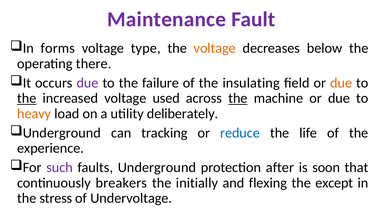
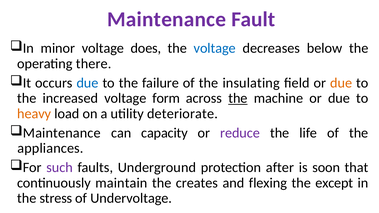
forms: forms -> minor (58, 48)
type: type -> does (146, 48)
voltage colour: orange -> blue (215, 48)
due colour: purple -> blue (88, 83)
the underline: present -> none (27, 98)
used: used -> form (166, 98)
deliberately: deliberately -> deteriorate (182, 114)
Underground: Underground -> Maintenance (62, 133)
tracking: tracking -> capacity (164, 133)
reduce colour: blue -> purple (240, 133)
experience: experience -> appliances (50, 148)
breakers: breakers -> maintain (121, 183)
initially: initially -> creates (197, 183)
